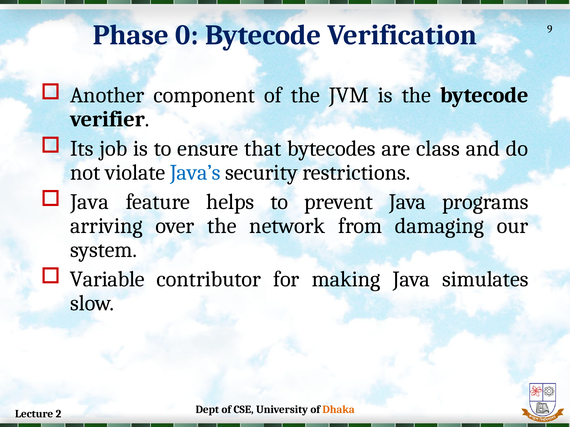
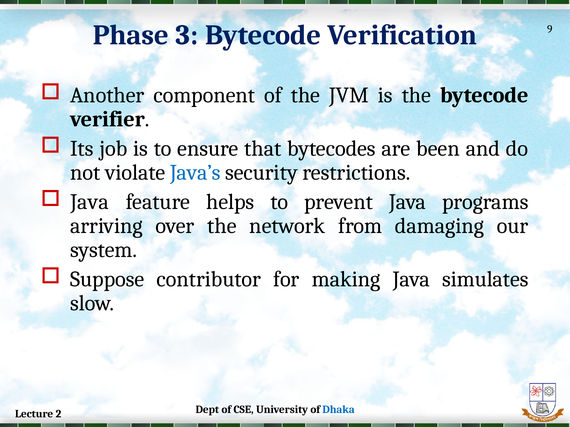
0: 0 -> 3 (187, 35)
class: class -> been (438, 149)
Variable: Variable -> Suppose (107, 280)
Dhaka colour: orange -> blue (339, 410)
